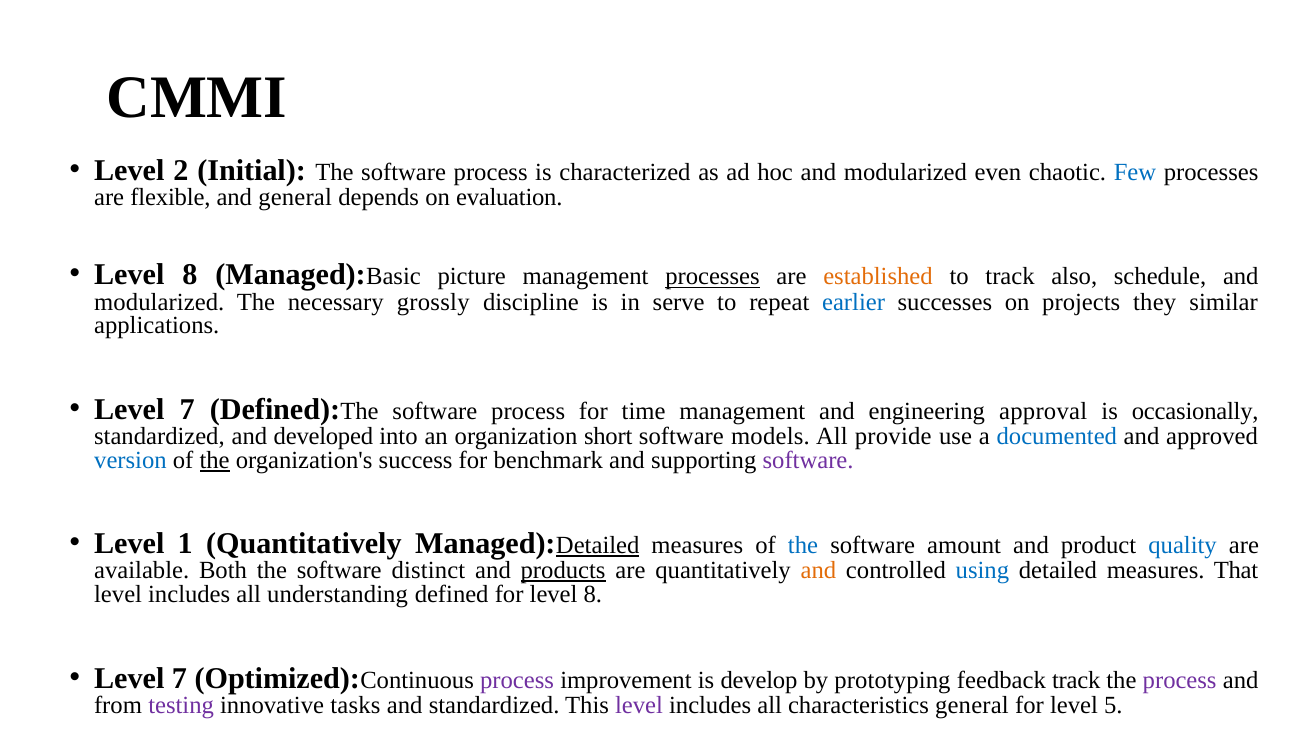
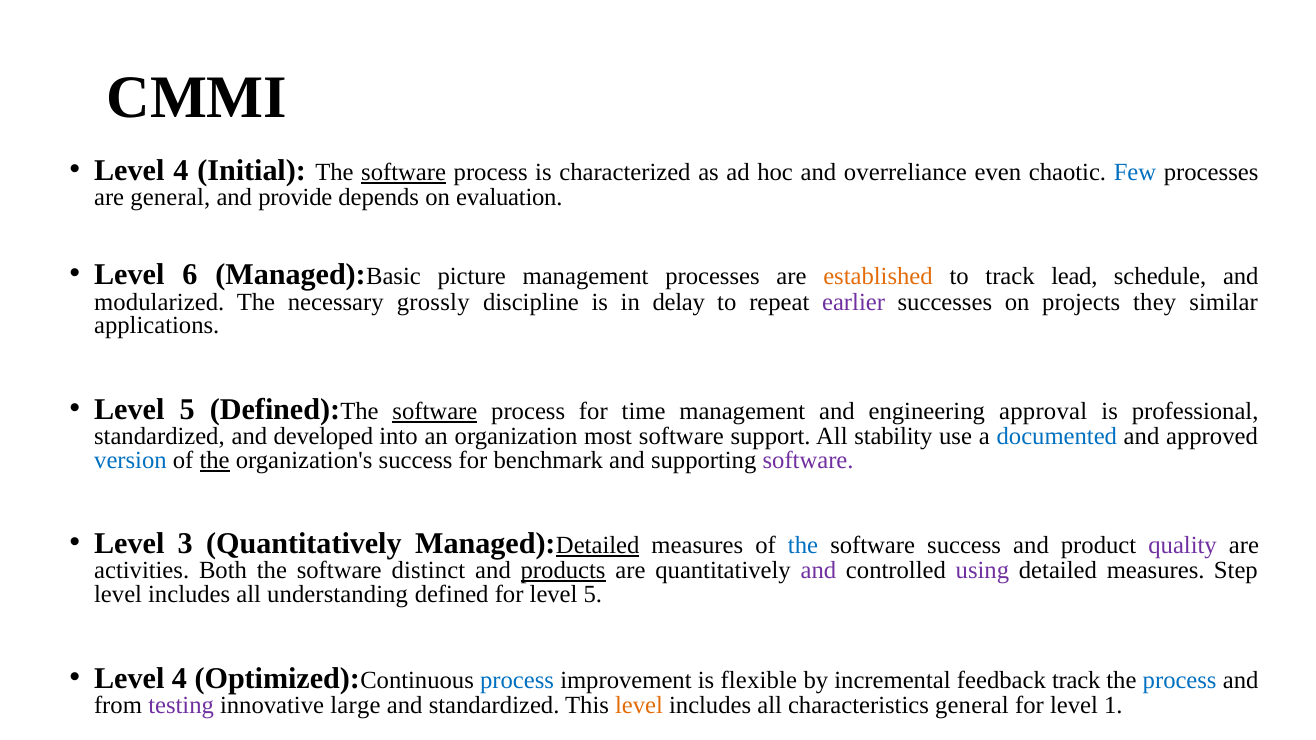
2: 2 -> 4 (181, 171)
software underline: none -> present (404, 172)
hoc and modularized: modularized -> overreliance (905, 172)
are flexible: flexible -> general (170, 197)
and general: general -> provide (295, 197)
8: 8 -> 6 (190, 275)
processes underline: present -> none (712, 277)
also: also -> lead (1074, 277)
serve: serve -> delay (679, 302)
earlier colour: blue -> purple (854, 302)
7: 7 -> 5 (187, 410)
software underline: none -> present (435, 411)
occasionally: occasionally -> professional (1195, 411)
short: short -> most (608, 436)
models: models -> support (771, 436)
provide: provide -> stability (893, 436)
1: 1 -> 3 (185, 544)
software amount: amount -> success (964, 546)
quality colour: blue -> purple (1183, 546)
available: available -> activities (142, 571)
and colour: orange -> purple (818, 571)
using colour: blue -> purple (982, 571)
That: That -> Step (1236, 571)
for level 8: 8 -> 5 (593, 595)
7: 7 -> 4 (179, 678)
process colour: purple -> blue (517, 680)
develop: develop -> flexible (759, 680)
prototyping: prototyping -> incremental (893, 680)
process colour: purple -> blue (1180, 680)
tasks: tasks -> large (355, 705)
level colour: purple -> orange (639, 705)
5: 5 -> 1 (1113, 705)
